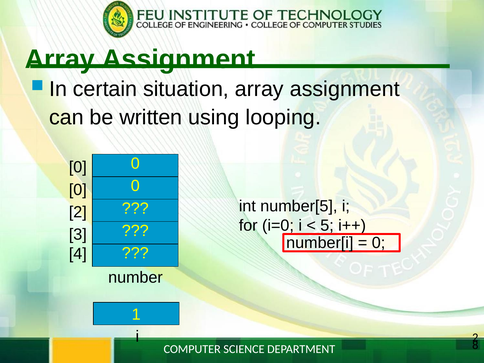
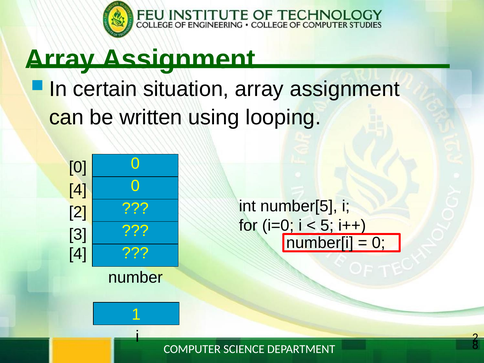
0: 0 -> 4 (78, 190)
